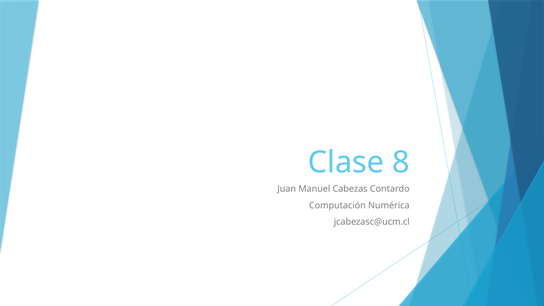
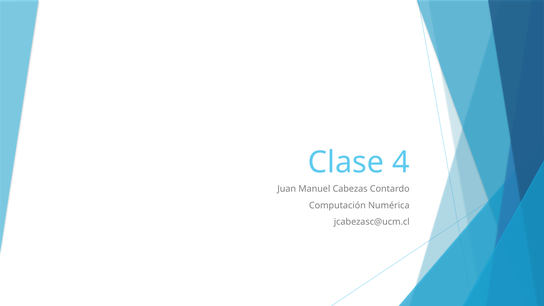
8: 8 -> 4 (401, 162)
